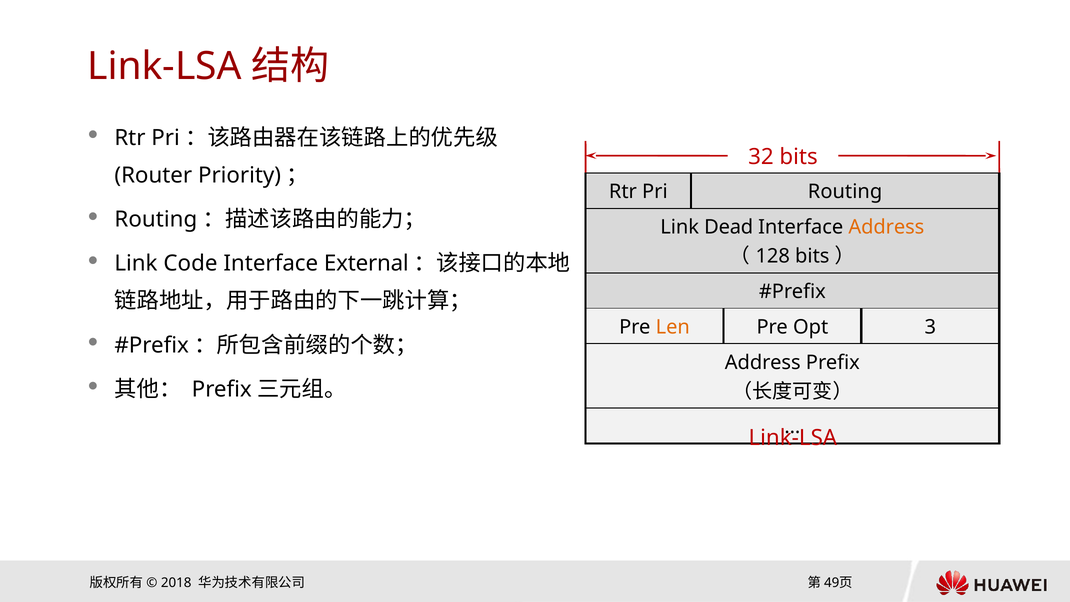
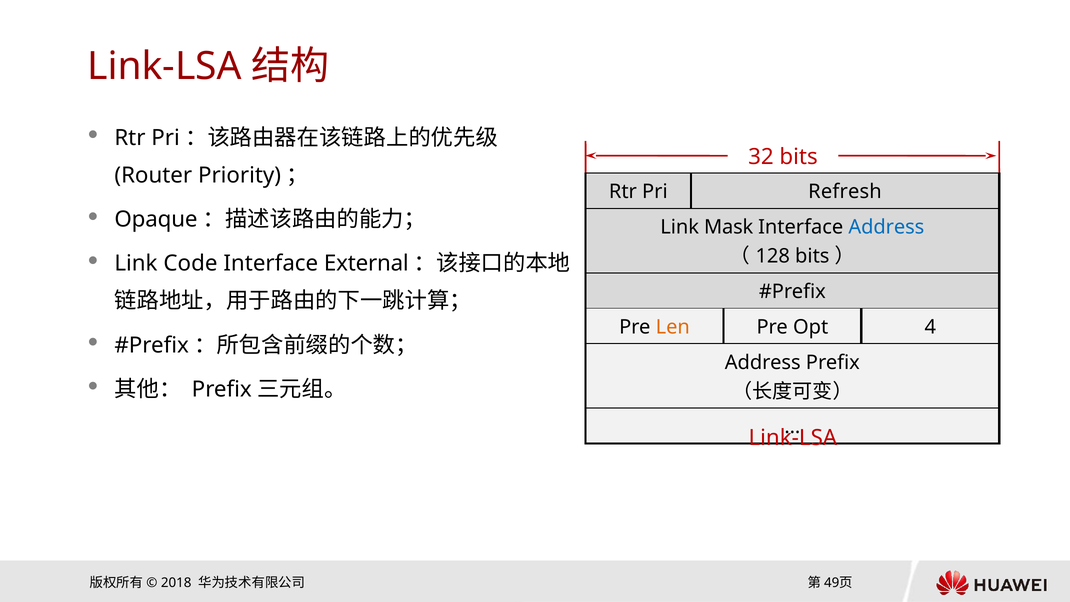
Pri Routing: Routing -> Refresh (845, 192)
Routing: Routing -> Opaque (156, 219)
Dead: Dead -> Mask (729, 227)
Address colour: orange -> blue (886, 227)
3: 3 -> 4 (930, 327)
